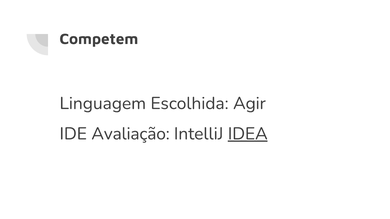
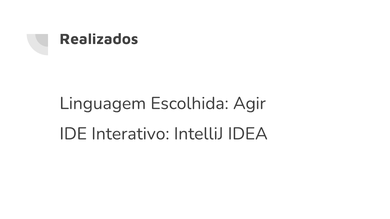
Competem: Competem -> Realizados (99, 39)
Avaliação: Avaliação -> Interativo (130, 134)
IDEA underline: present -> none (248, 134)
